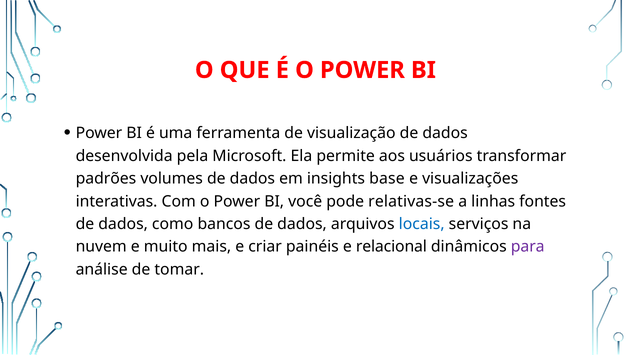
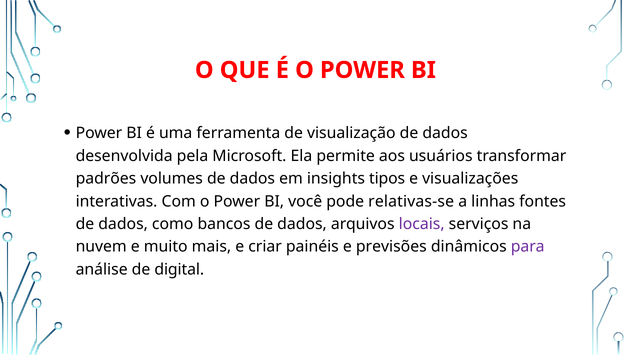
base: base -> tipos (387, 179)
locais colour: blue -> purple (422, 224)
relacional: relacional -> previsões (391, 247)
tomar: tomar -> digital (179, 269)
